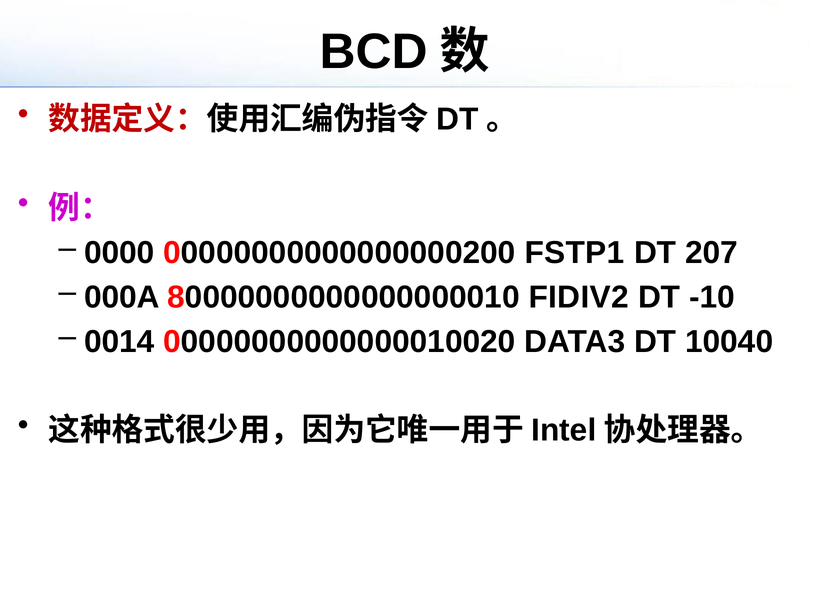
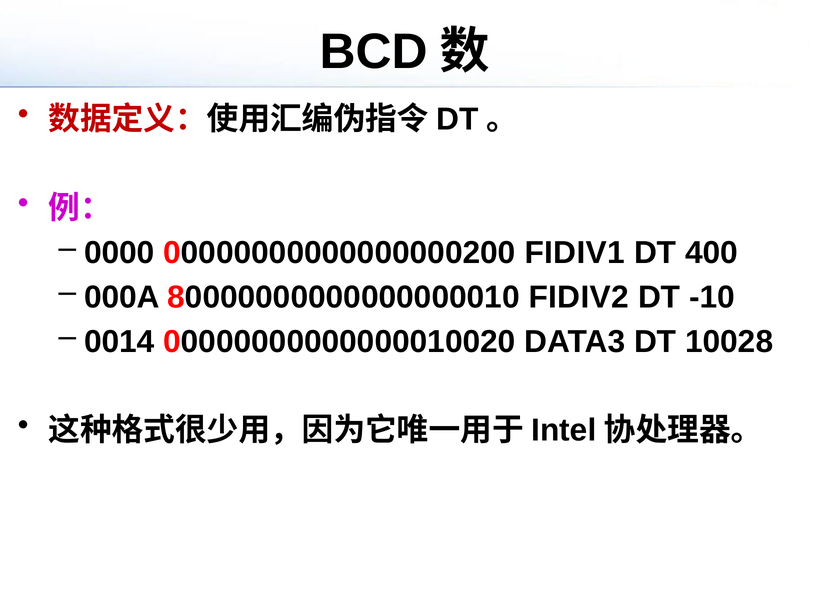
FSTP1: FSTP1 -> FIDIV1 (575, 253)
207: 207 -> 400 (712, 253)
10040: 10040 -> 10028 (729, 342)
